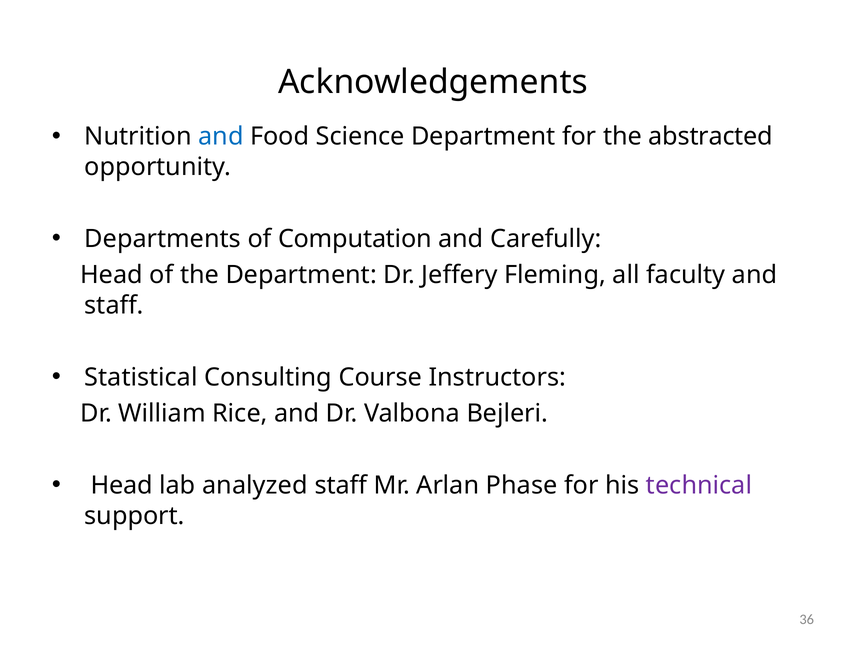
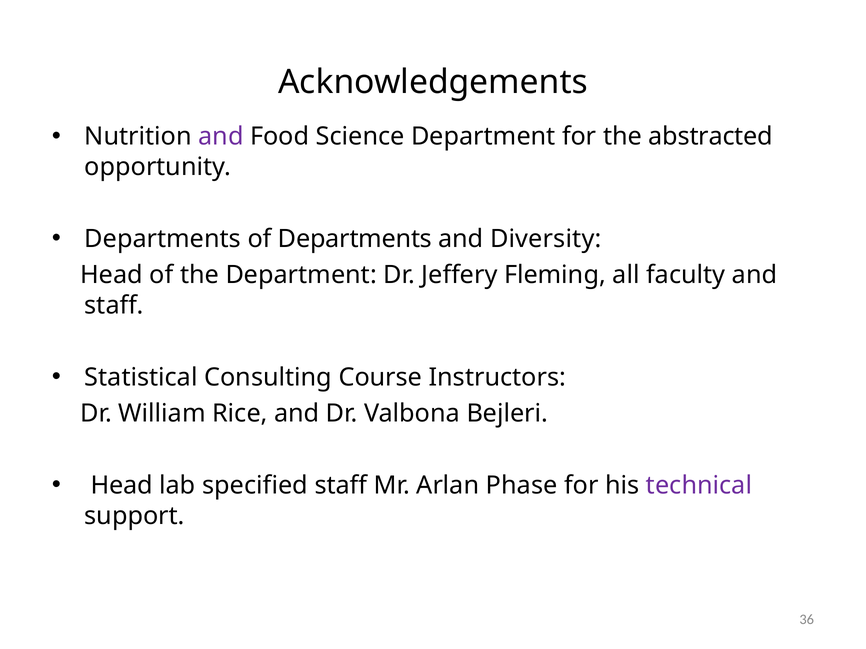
and colour: blue -> purple (221, 137)
of Computation: Computation -> Departments (355, 239)
Carefully: Carefully -> Diversity (546, 239)
analyzed: analyzed -> specified (255, 486)
